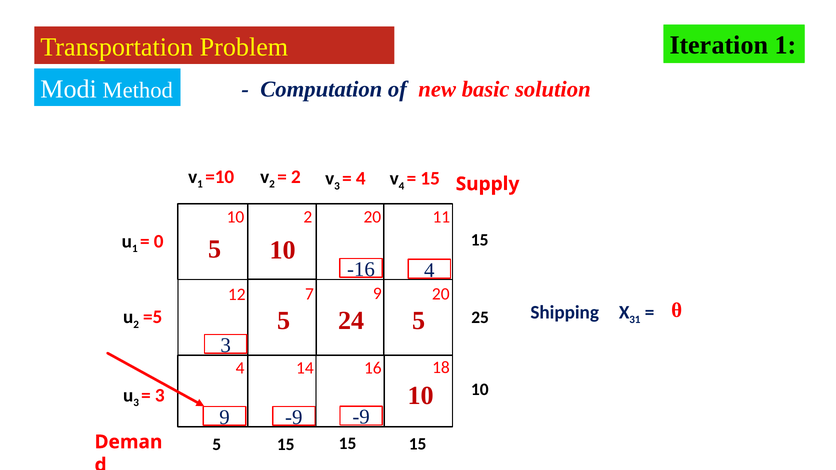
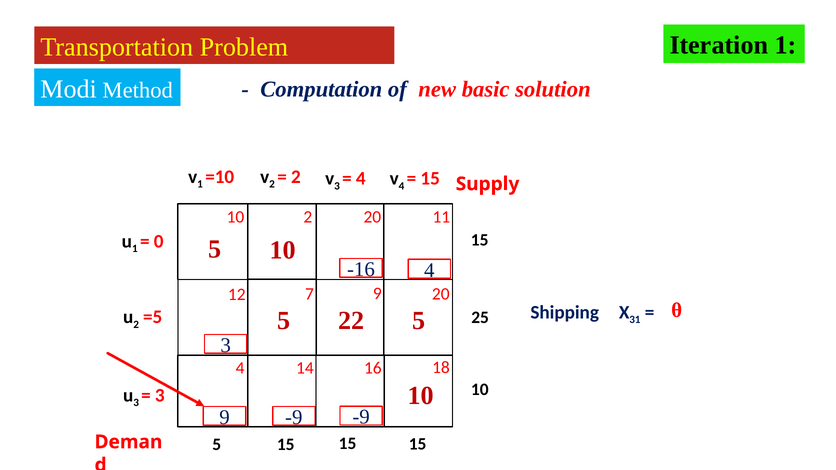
24: 24 -> 22 (351, 321)
